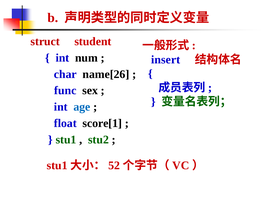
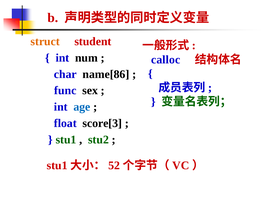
struct colour: red -> orange (45, 42)
insert: insert -> calloc (166, 60)
name[26: name[26 -> name[86 (106, 74)
score[1: score[1 -> score[3 (102, 123)
